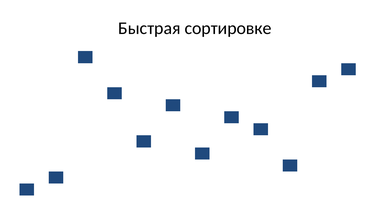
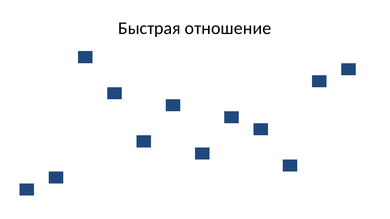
сортировке: сортировке -> отношение (228, 28)
